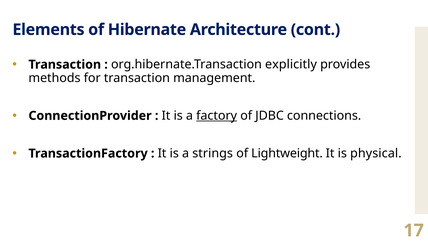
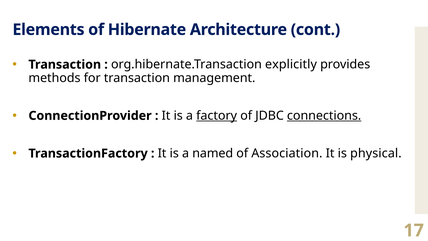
connections underline: none -> present (324, 116)
strings: strings -> named (213, 153)
Lightweight: Lightweight -> Association (287, 153)
